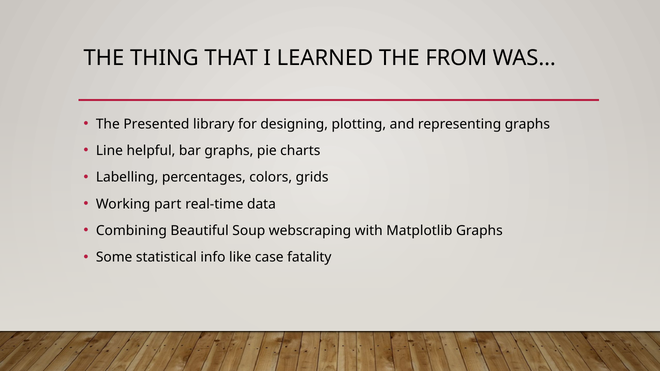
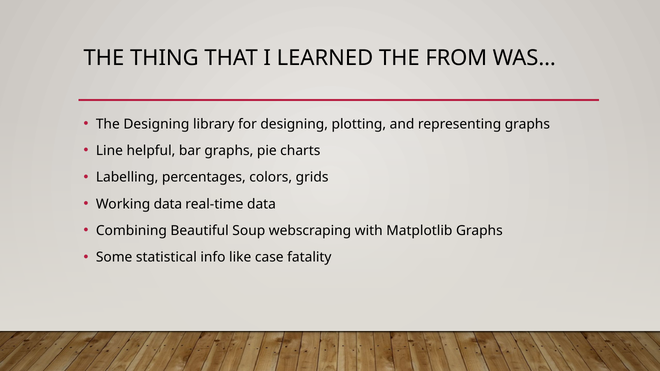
The Presented: Presented -> Designing (156, 124)
Working part: part -> data (168, 204)
